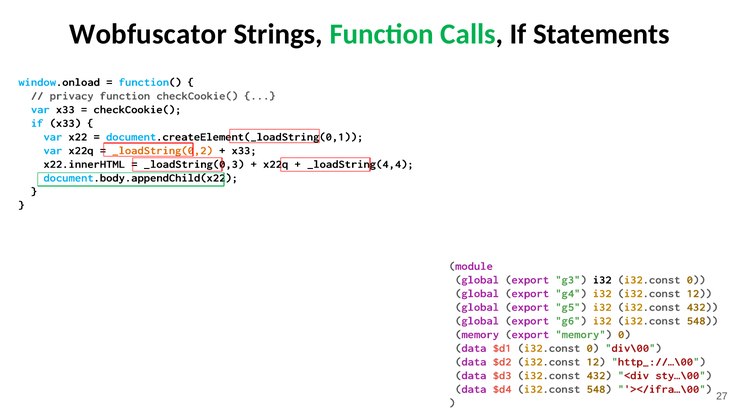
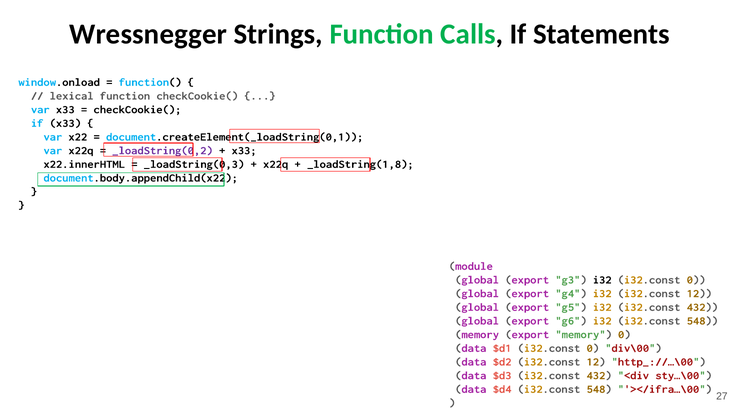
Wobfuscator: Wobfuscator -> Wressnegger (148, 34)
privacy: privacy -> lexical (72, 96)
_loadString(0,2 colour: orange -> purple (163, 150)
_loadString(4,4: _loadString(4,4 -> _loadString(1,8 (360, 164)
